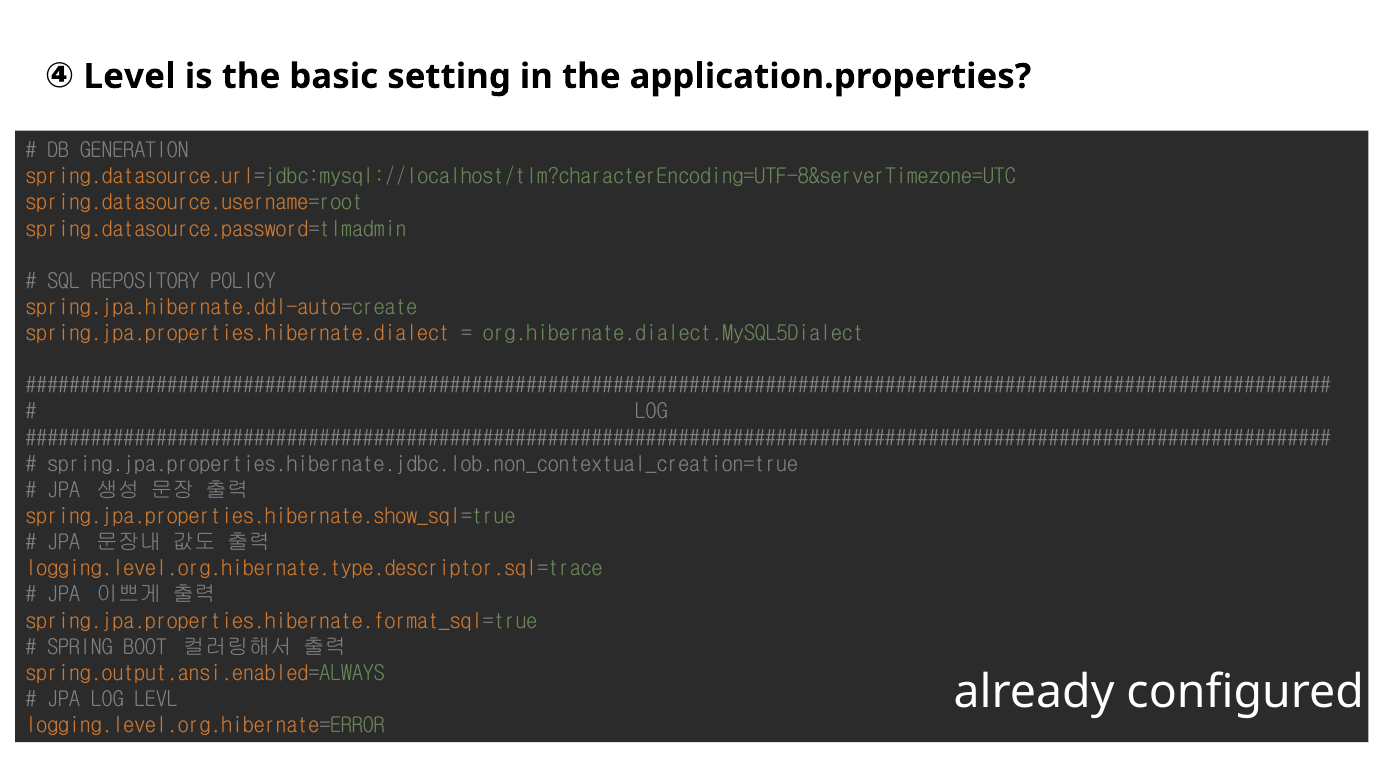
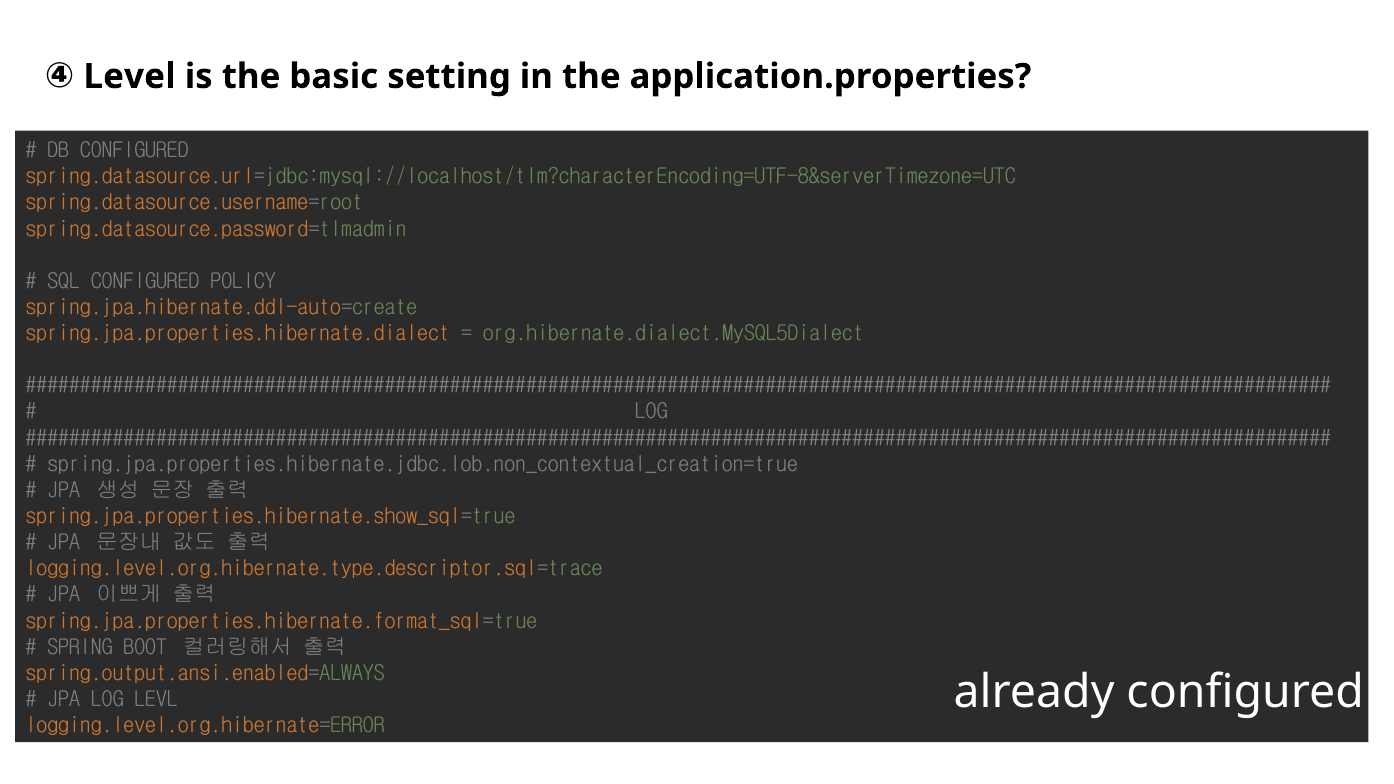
DB GENERATION: GENERATION -> CONFIGURED (134, 150)
SQL REPOSITORY: REPOSITORY -> CONFIGURED (145, 281)
